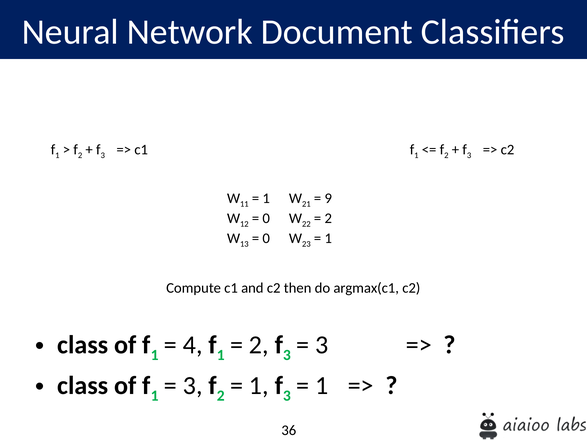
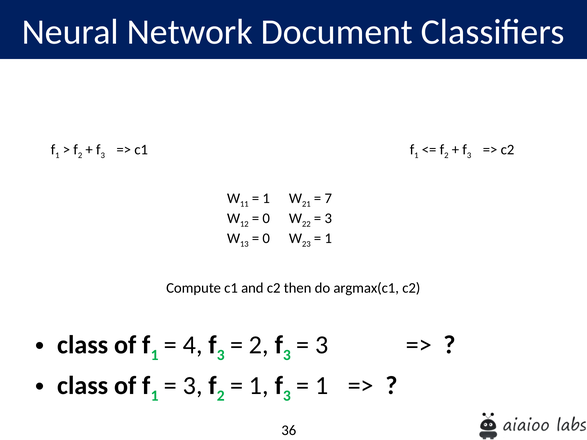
9: 9 -> 7 (328, 198)
2: 2 -> 3 (328, 218)
1: 1 -> 3 (221, 355)
